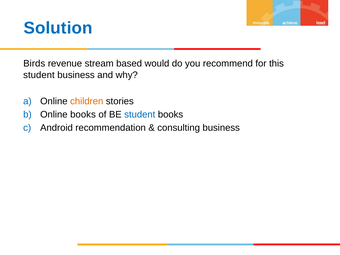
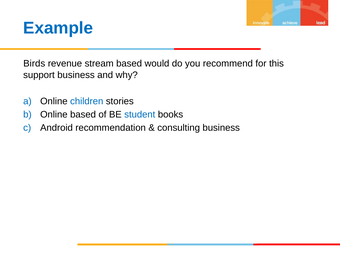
Solution: Solution -> Example (58, 28)
student: student -> support (39, 75)
children colour: orange -> blue (87, 101)
Online books: books -> based (83, 115)
